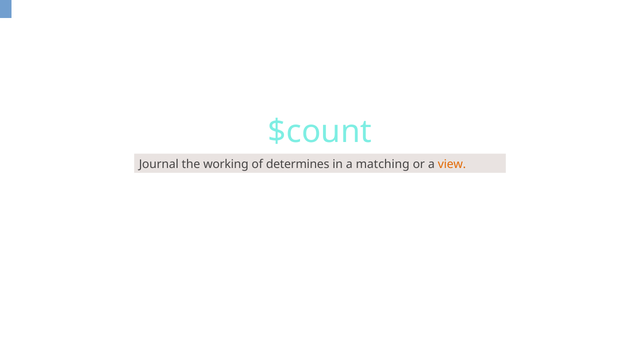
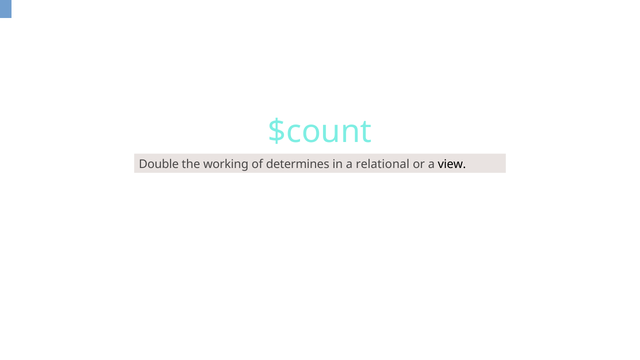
Journal: Journal -> Double (159, 164)
matching: matching -> relational (383, 164)
view colour: orange -> black (452, 164)
